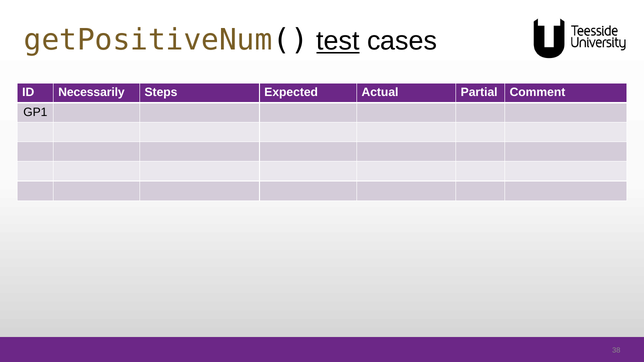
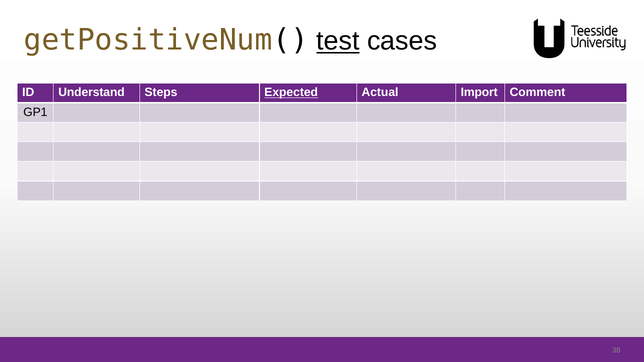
Necessarily: Necessarily -> Understand (91, 93)
Expected underline: none -> present (291, 93)
Partial: Partial -> Import (479, 93)
